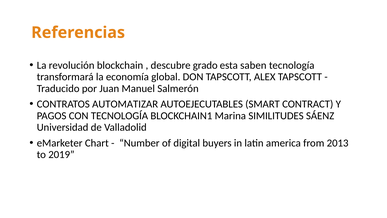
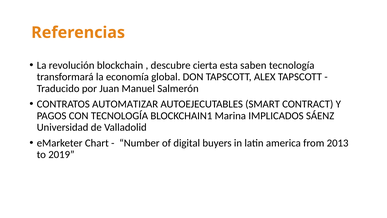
grado: grado -> cierta (205, 65)
SIMILITUDES: SIMILITUDES -> IMPLICADOS (276, 116)
